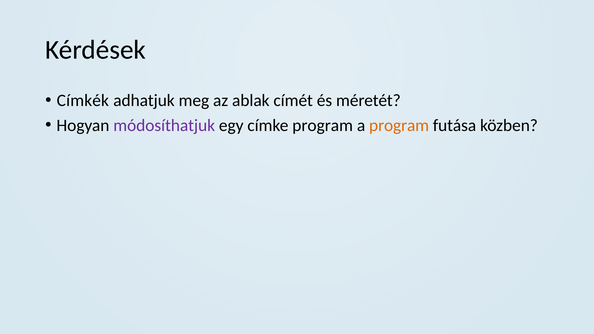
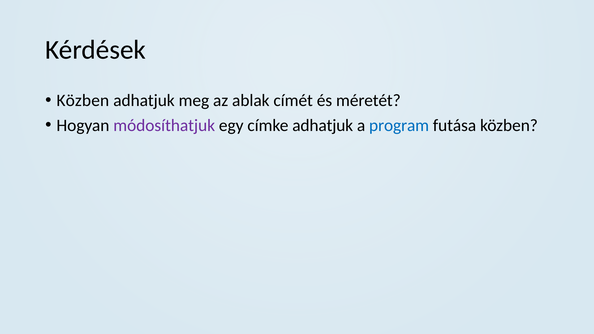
Címkék: Címkék -> Közben (83, 100)
címke program: program -> adhatjuk (323, 125)
program colour: orange -> blue (399, 125)
